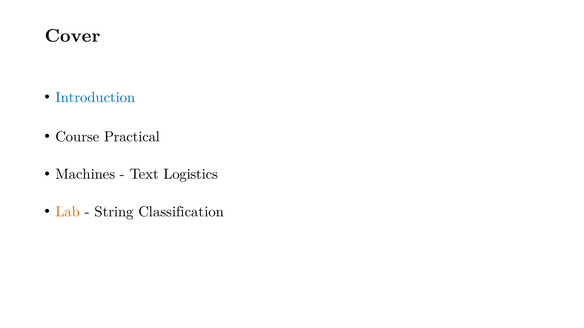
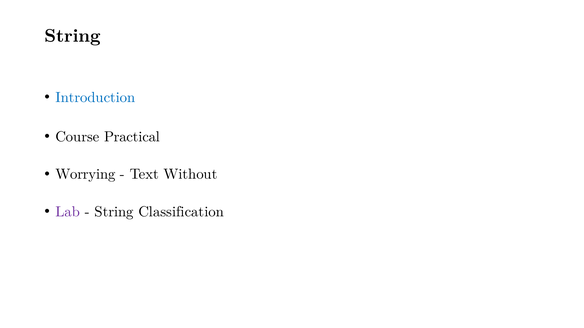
Cover: Cover -> String (73, 36)
Machines: Machines -> Worrying (85, 174)
Logistics: Logistics -> Without (191, 174)
Lab colour: orange -> purple (68, 212)
